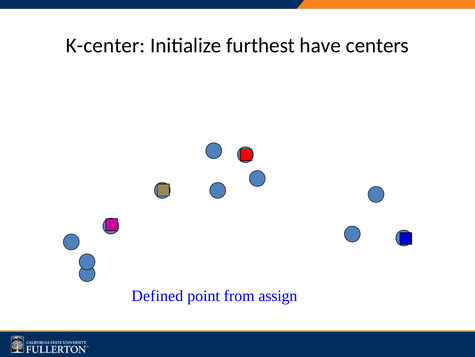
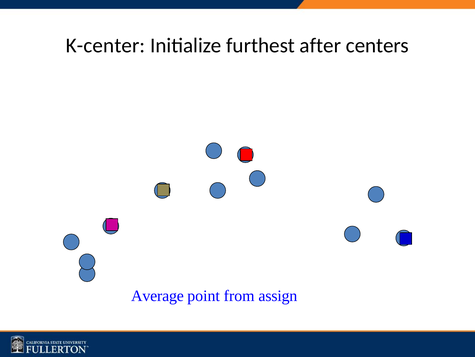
have: have -> after (320, 45)
Defined: Defined -> Average (157, 295)
